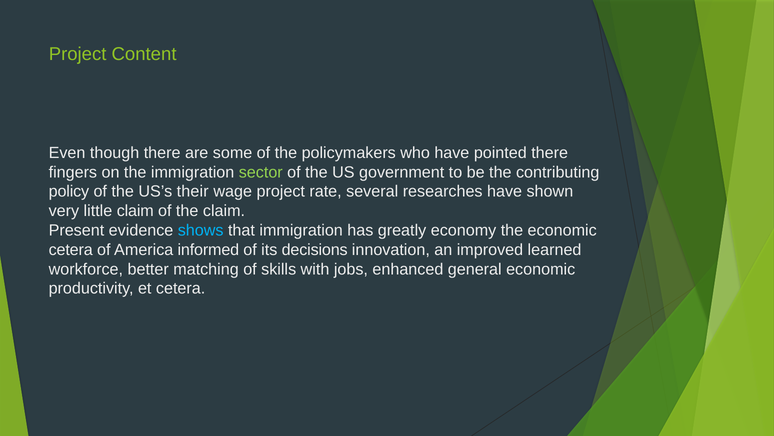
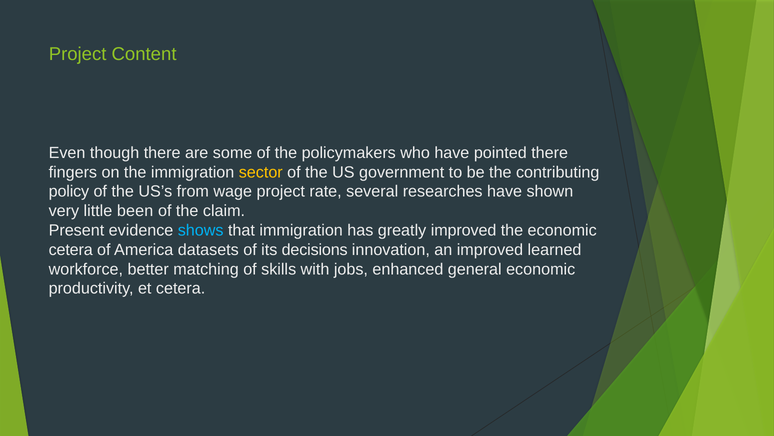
sector colour: light green -> yellow (261, 172)
their: their -> from (193, 191)
little claim: claim -> been (135, 211)
greatly economy: economy -> improved (464, 230)
informed: informed -> datasets (208, 249)
